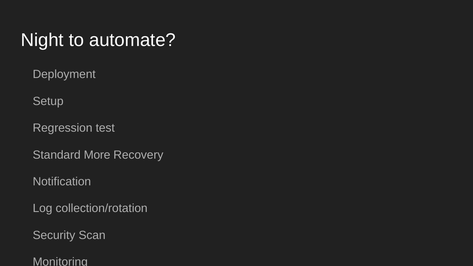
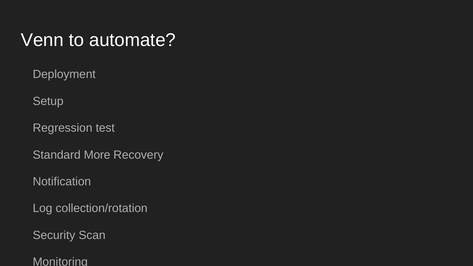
Night: Night -> Venn (42, 40)
